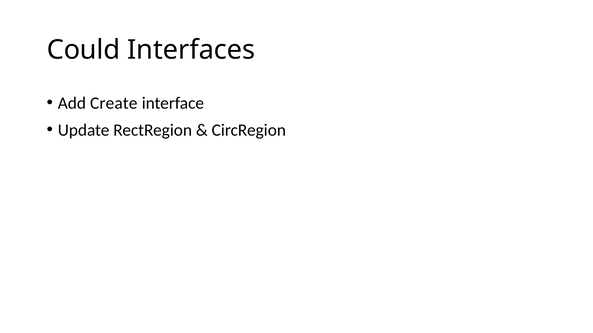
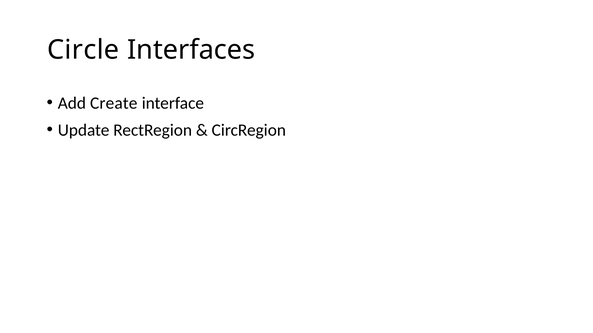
Could: Could -> Circle (83, 50)
